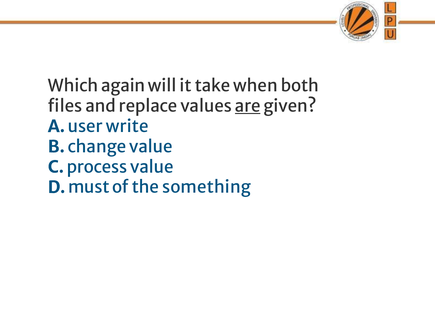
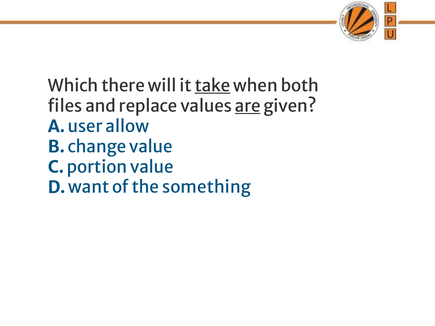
again: again -> there (123, 86)
take underline: none -> present (213, 86)
write: write -> allow (127, 127)
process: process -> portion (97, 167)
must: must -> want (89, 188)
